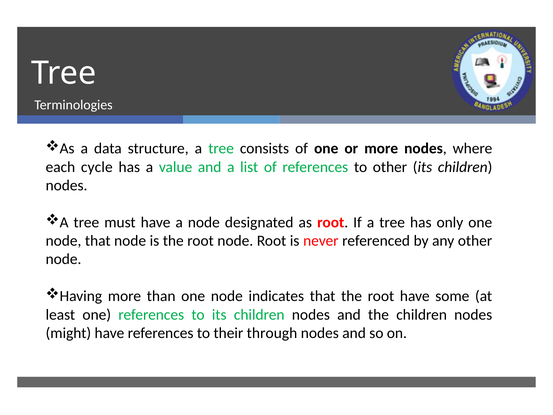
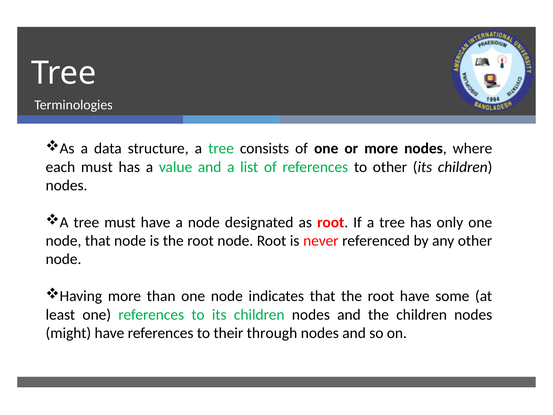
each cycle: cycle -> must (97, 167)
